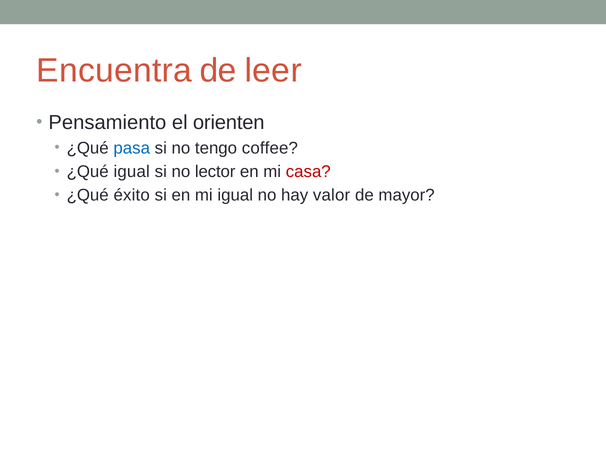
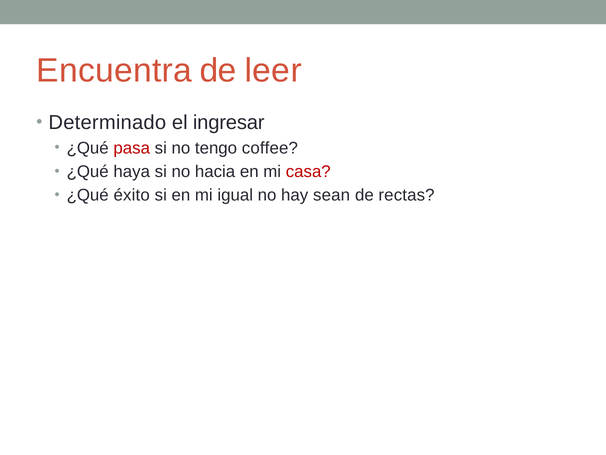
Pensamiento: Pensamiento -> Determinado (107, 123)
orienten: orienten -> ingresar (229, 123)
pasa colour: blue -> red (132, 148)
¿Qué igual: igual -> haya (132, 172)
lector: lector -> hacia (215, 172)
valor: valor -> sean (332, 195)
mayor: mayor -> rectas (407, 195)
